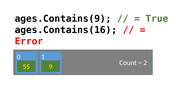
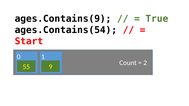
ages.Contains(16: ages.Contains(16 -> ages.Contains(54 (66, 30)
Error: Error -> Start (29, 41)
